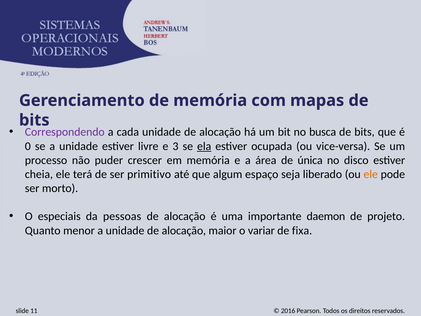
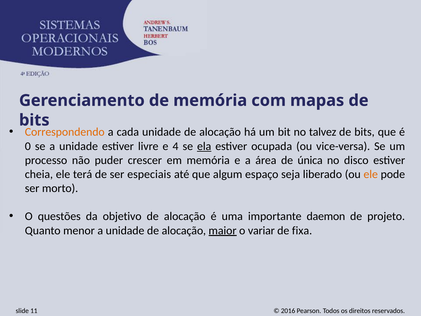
Correspondendo colour: purple -> orange (65, 132)
busca: busca -> talvez (323, 132)
3: 3 -> 4 (175, 146)
primitivo: primitivo -> especiais (149, 174)
especiais: especiais -> questões (59, 216)
pessoas: pessoas -> objetivo (122, 216)
maior underline: none -> present (223, 230)
